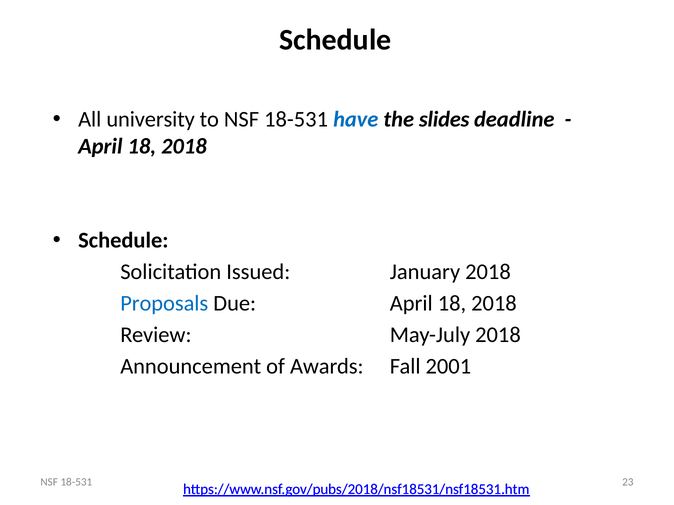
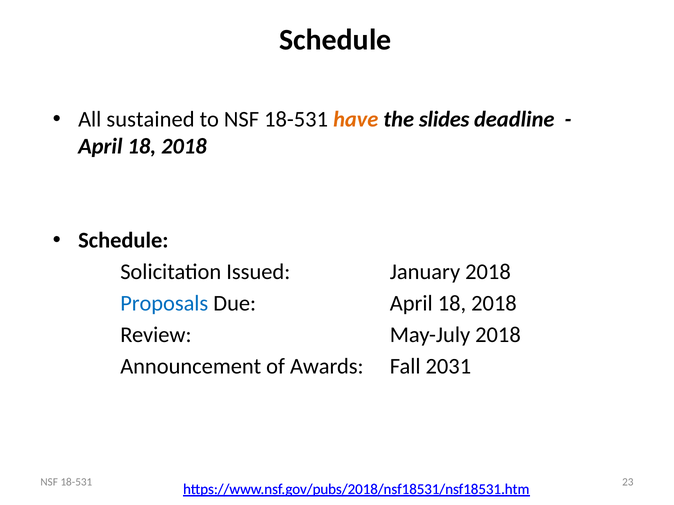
university: university -> sustained (151, 120)
have colour: blue -> orange (356, 120)
2001: 2001 -> 2031 (448, 367)
